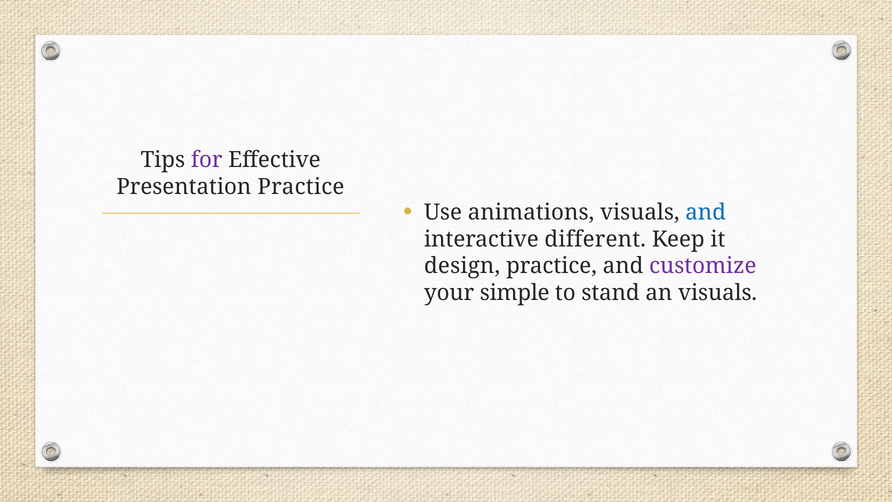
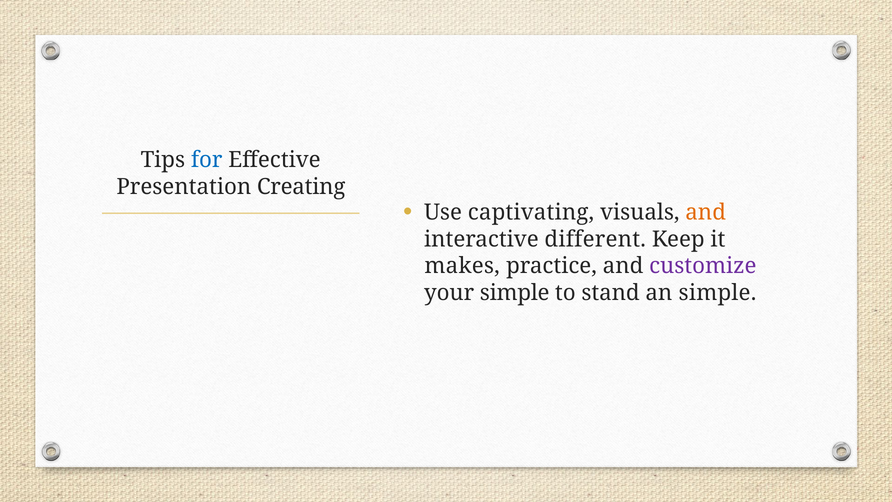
for colour: purple -> blue (207, 160)
Presentation Practice: Practice -> Creating (301, 187)
animations: animations -> captivating (531, 212)
and colour: blue -> orange (706, 212)
design: design -> makes (462, 266)
an visuals: visuals -> simple (717, 293)
